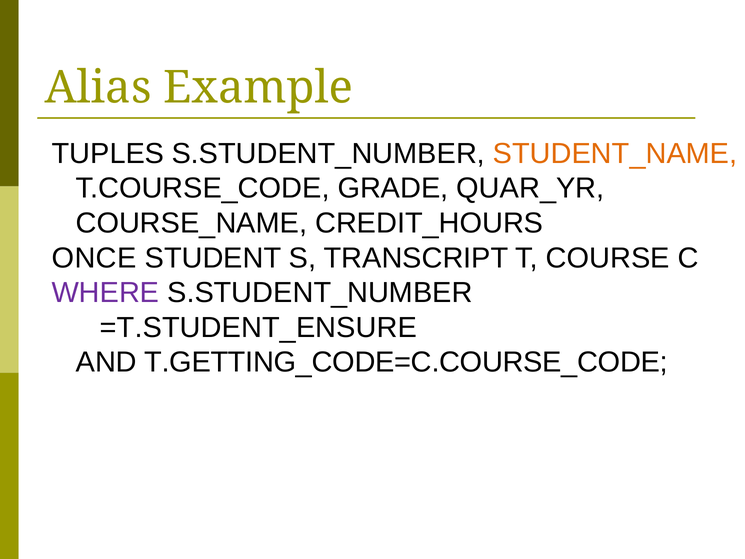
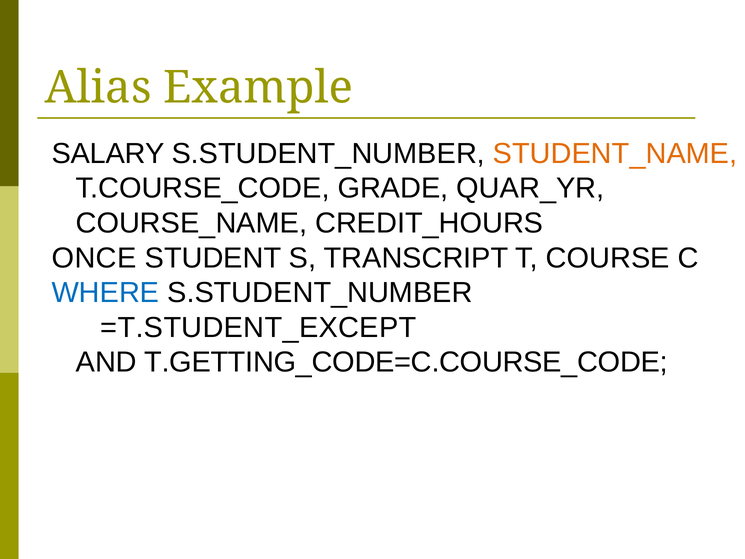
TUPLES: TUPLES -> SALARY (108, 154)
WHERE colour: purple -> blue (105, 293)
=T.STUDENT_ENSURE: =T.STUDENT_ENSURE -> =T.STUDENT_EXCEPT (258, 327)
